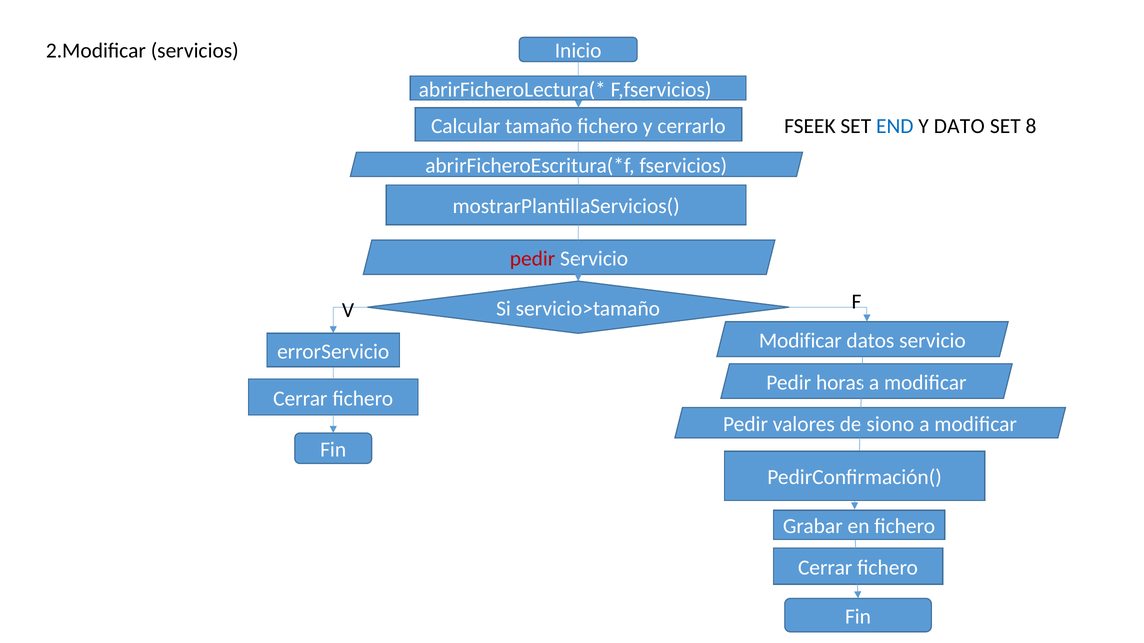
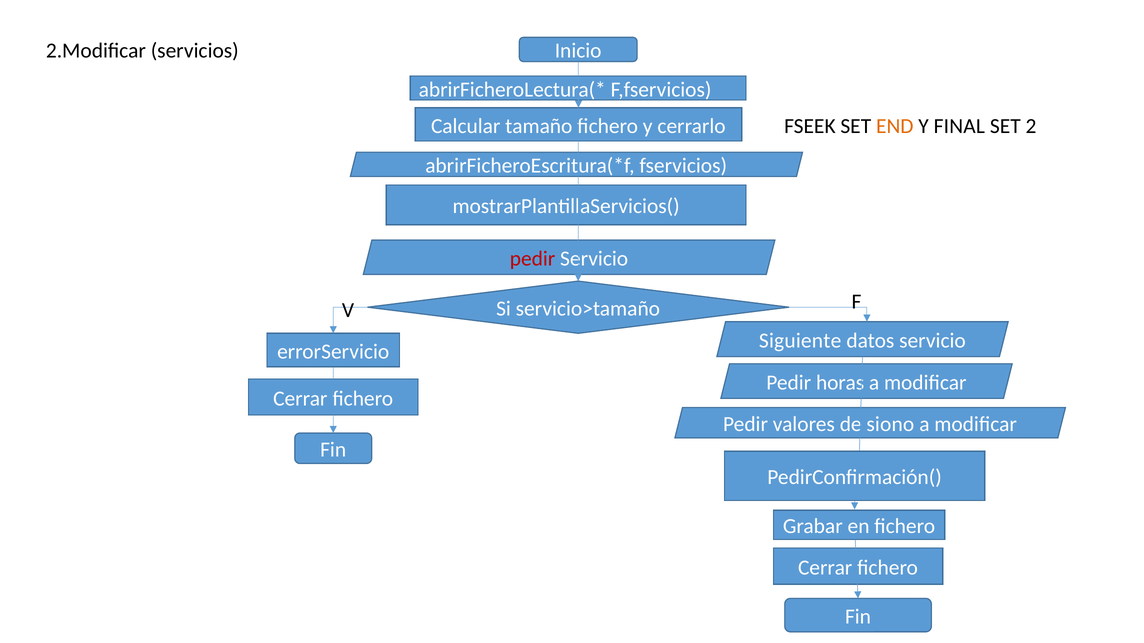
END colour: blue -> orange (895, 126)
DATO: DATO -> FINAL (959, 126)
8: 8 -> 2 (1031, 126)
Modificar: Modificar -> Siguiente (800, 341)
